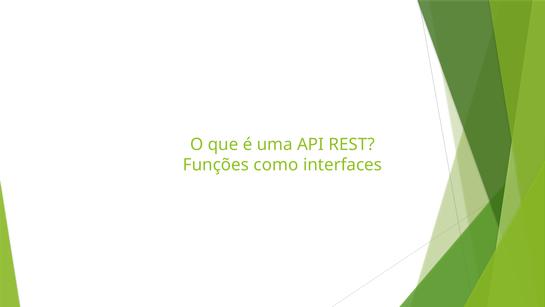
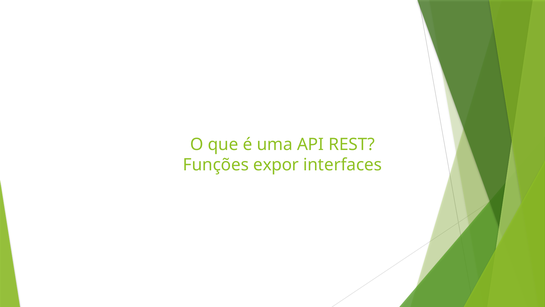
como: como -> expor (276, 165)
